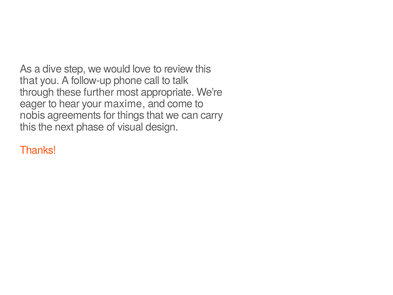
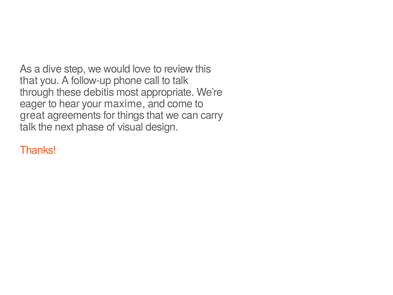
further: further -> debitis (99, 92)
nobis: nobis -> great (32, 115)
this: this -> talk (28, 127)
